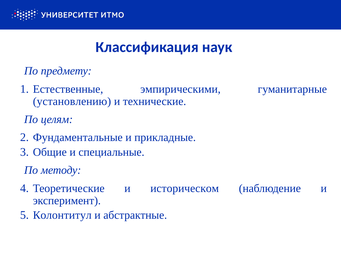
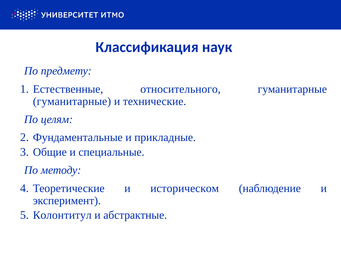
эмпирическими: эмпирическими -> относительного (180, 89)
установлению: установлению -> гуманитарные (72, 101)
